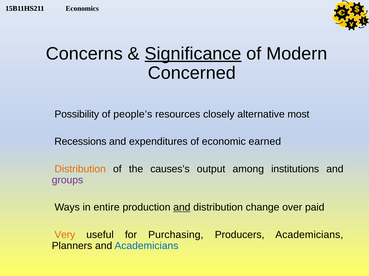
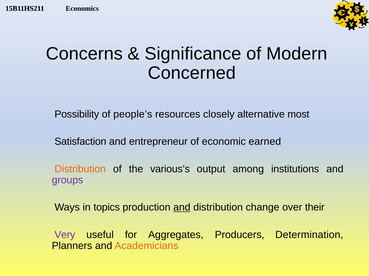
Significance underline: present -> none (193, 54)
Recessions: Recessions -> Satisfaction (80, 142)
expenditures: expenditures -> entrepreneur (158, 142)
causes’s: causes’s -> various’s (170, 169)
entire: entire -> topics (107, 208)
paid: paid -> their (315, 208)
Very colour: orange -> purple (65, 235)
Purchasing: Purchasing -> Aggregates (176, 235)
Producers Academicians: Academicians -> Determination (309, 235)
Academicians colour: blue -> orange (146, 246)
